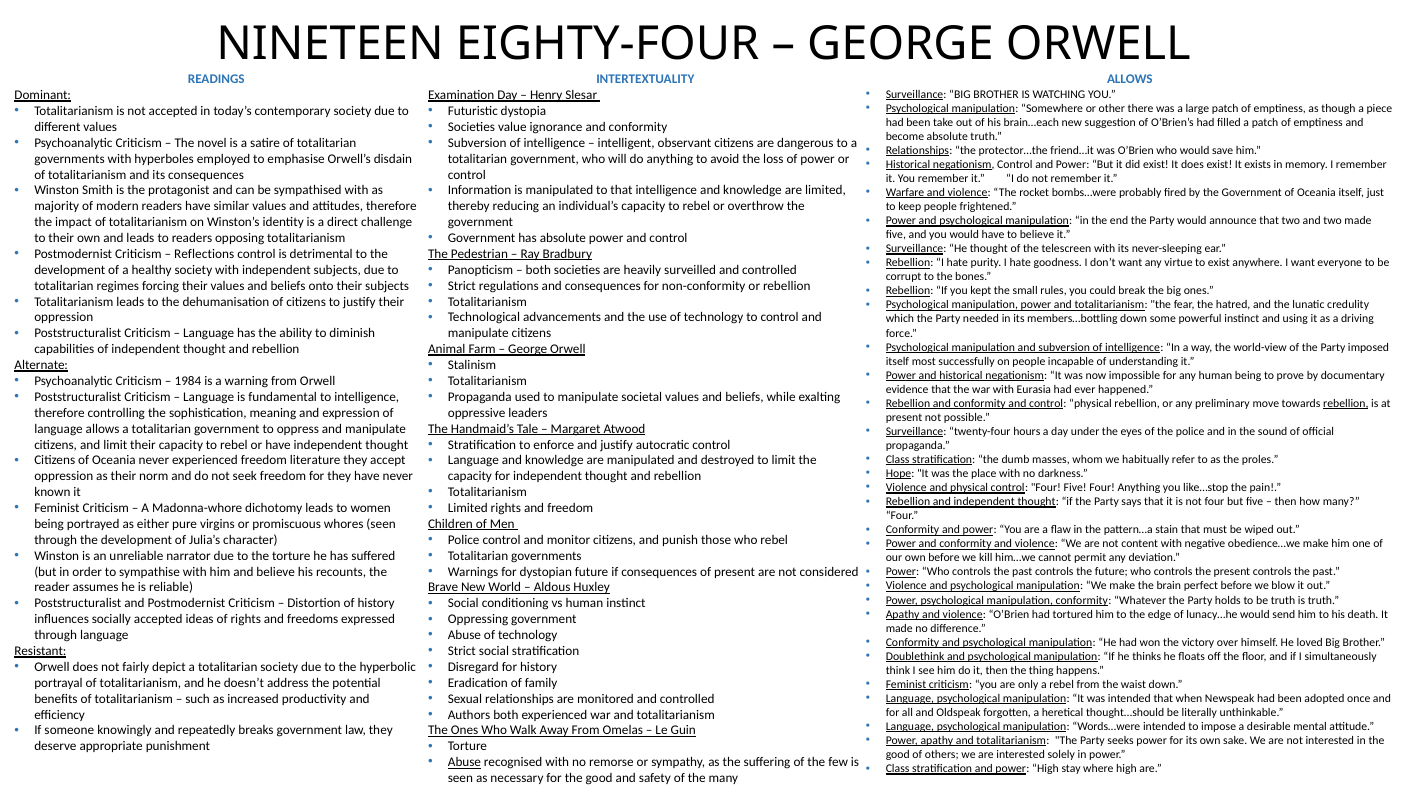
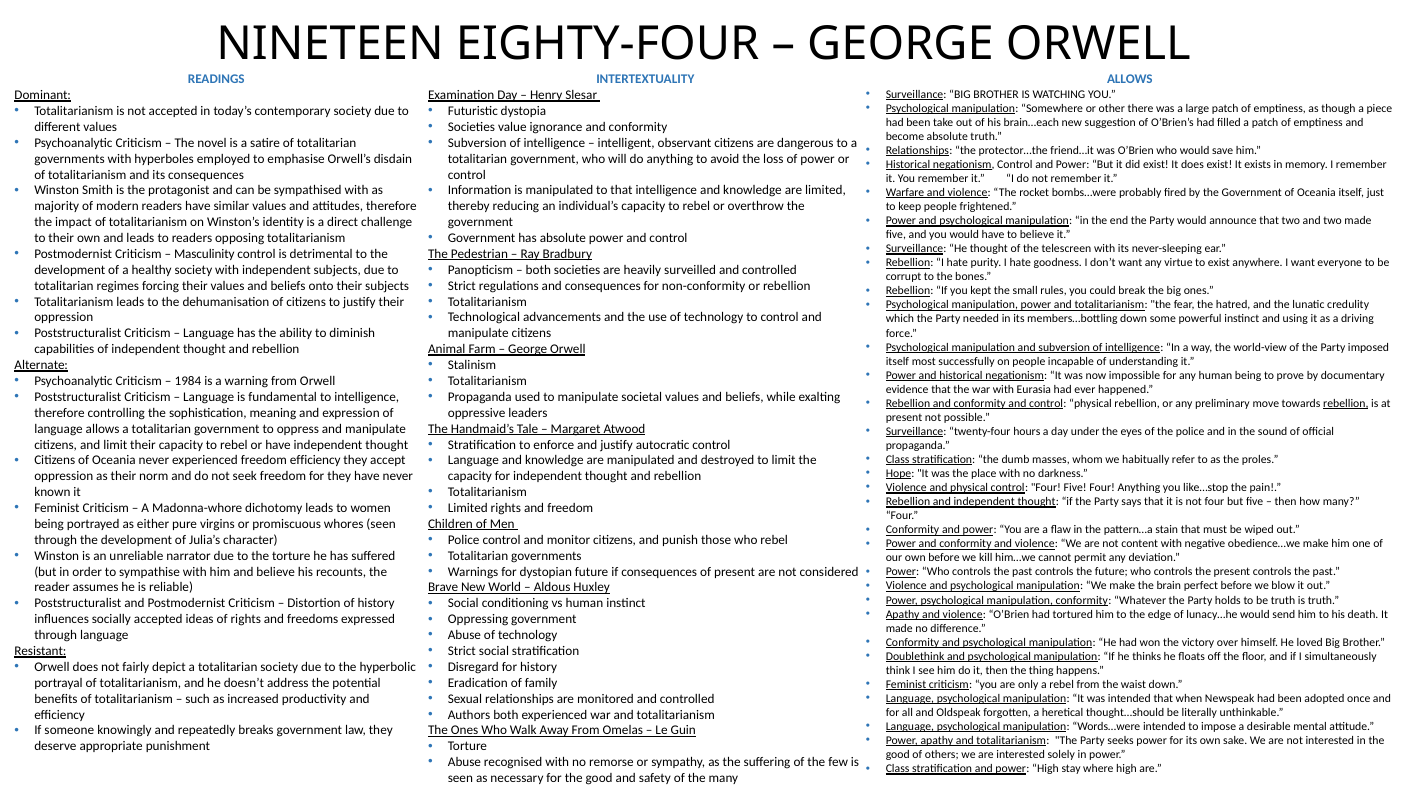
Reflections: Reflections -> Masculinity (204, 254)
freedom literature: literature -> efficiency (315, 461)
Abuse underline: present -> none (464, 762)
